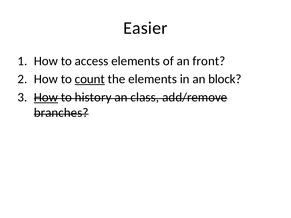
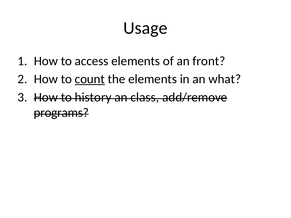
Easier: Easier -> Usage (145, 28)
block: block -> what (225, 79)
How underline: present -> none (46, 97)
branches: branches -> programs (61, 113)
